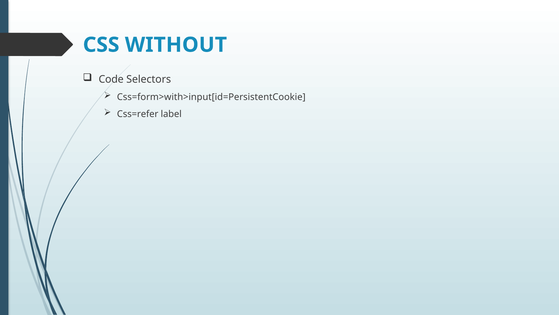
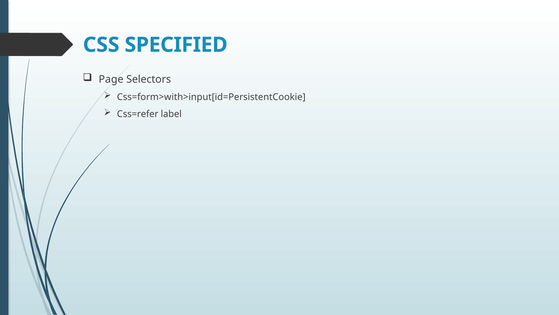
WITHOUT: WITHOUT -> SPECIFIED (176, 45)
Code: Code -> Page (111, 79)
